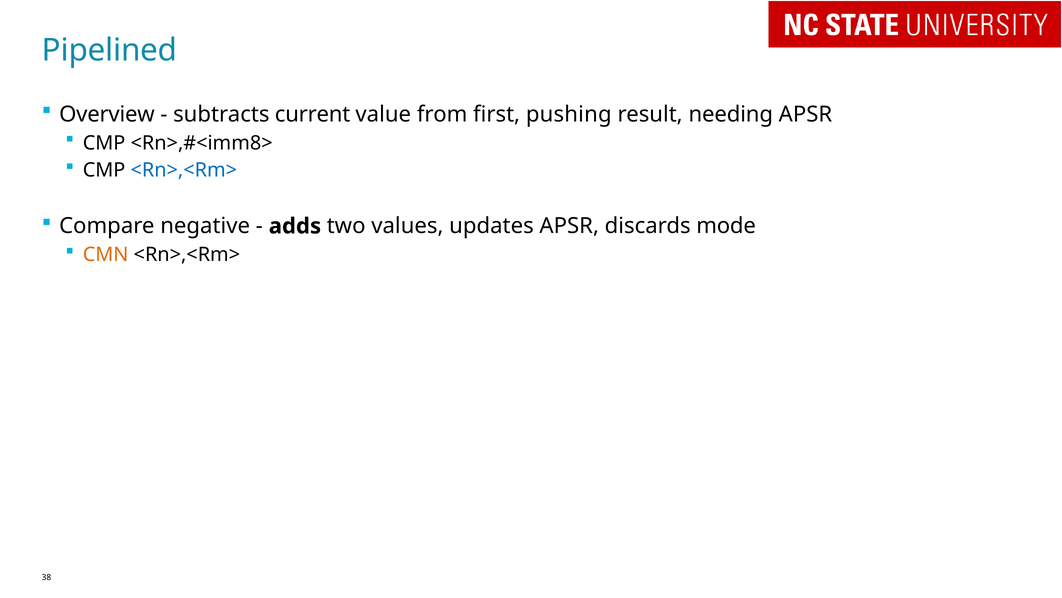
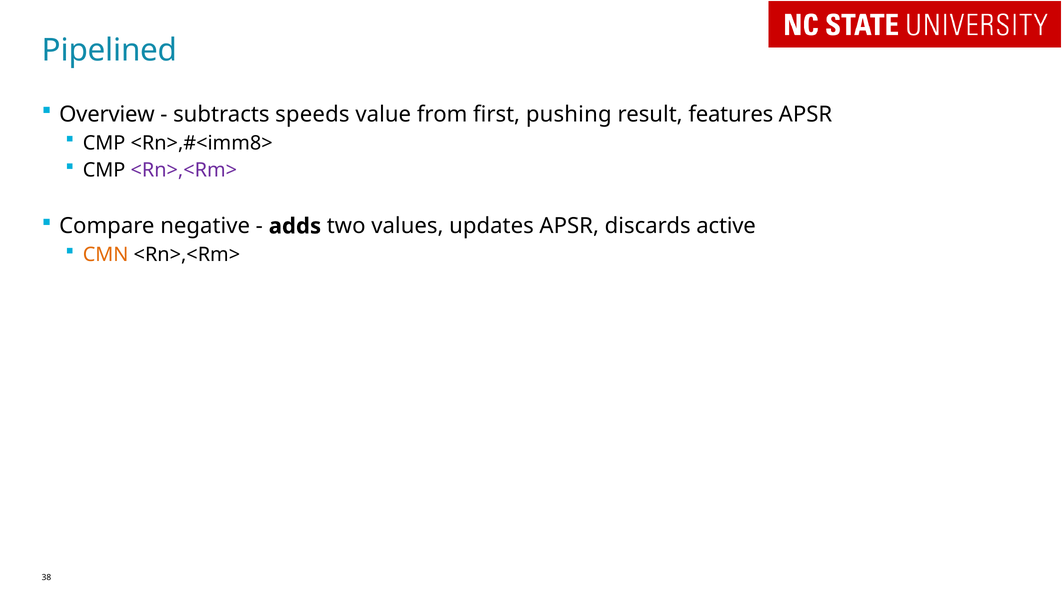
current: current -> speeds (312, 114)
needing: needing -> features (731, 114)
<Rn>,<Rm> colour: blue -> purple (184, 170)
mode: mode -> active (726, 226)
